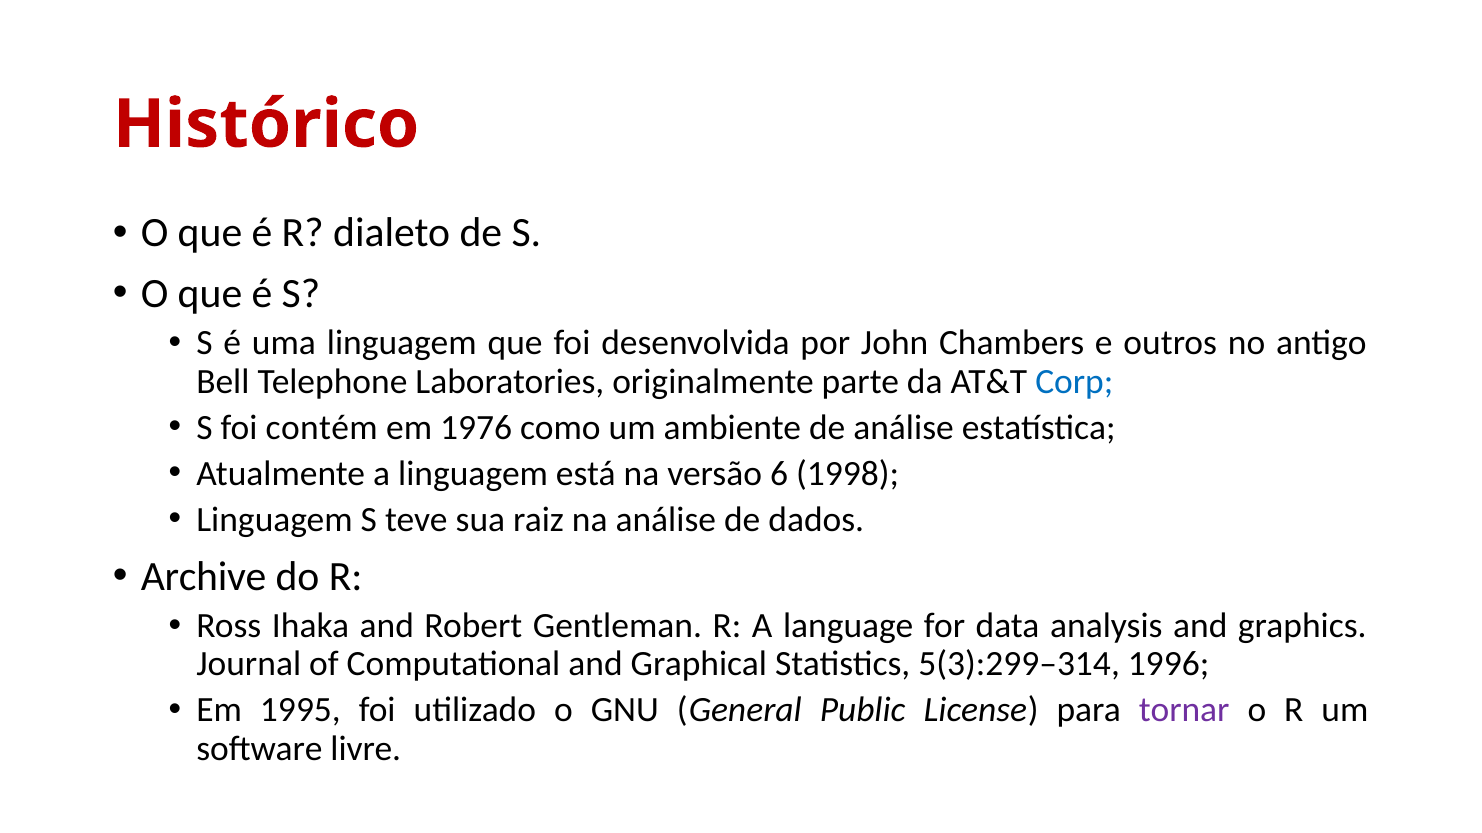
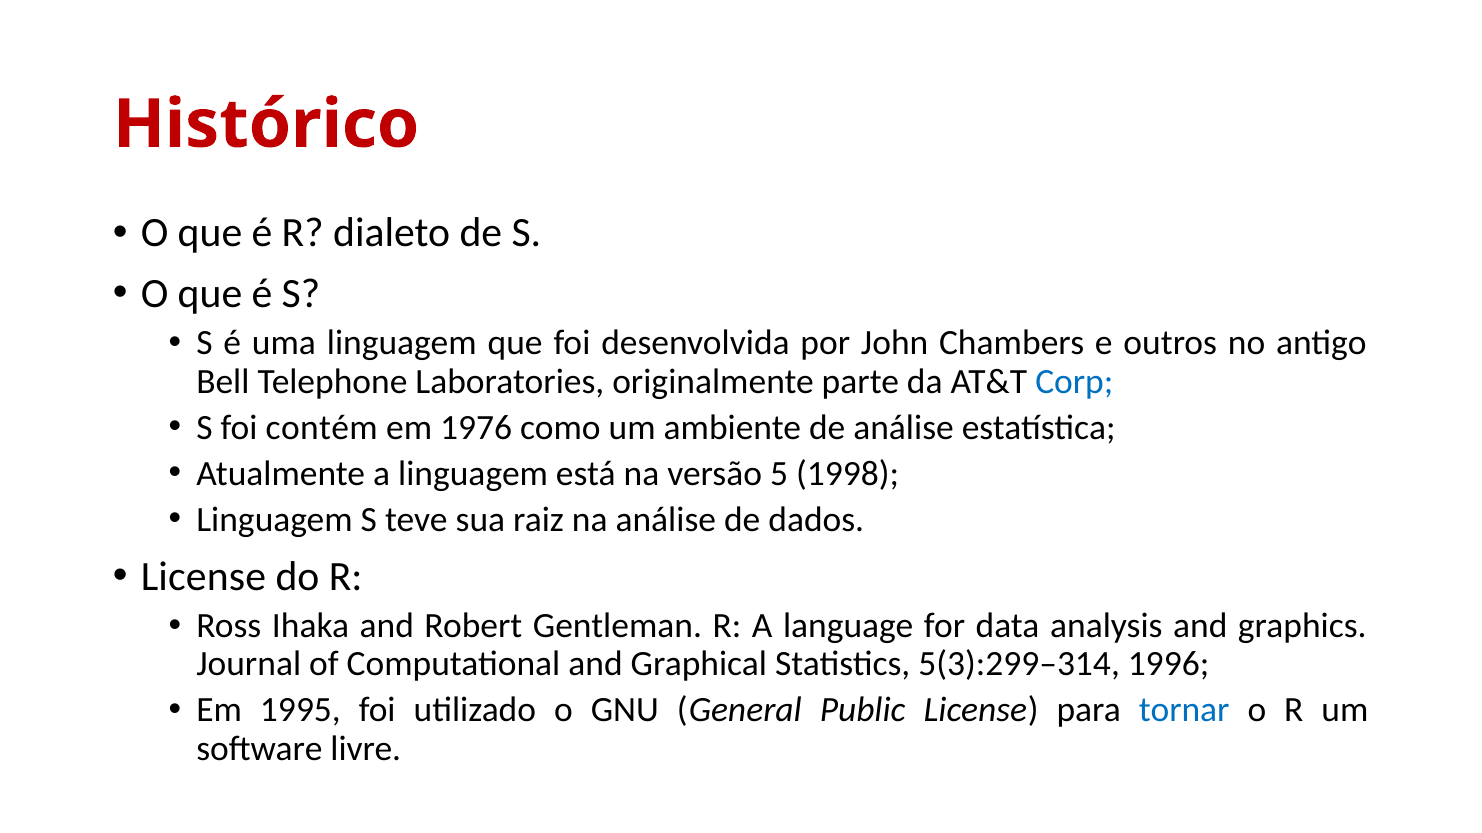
6: 6 -> 5 (779, 474)
Archive: Archive -> License (203, 577)
tornar colour: purple -> blue (1184, 711)
